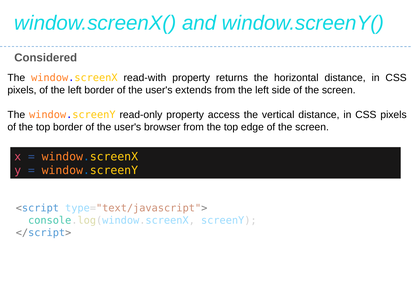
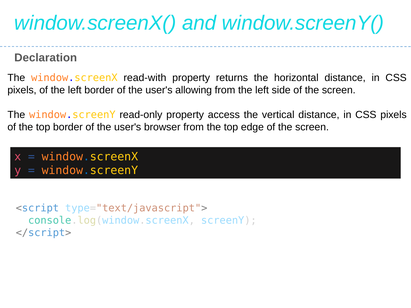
Considered: Considered -> Declaration (46, 58)
extends: extends -> allowing (194, 90)
